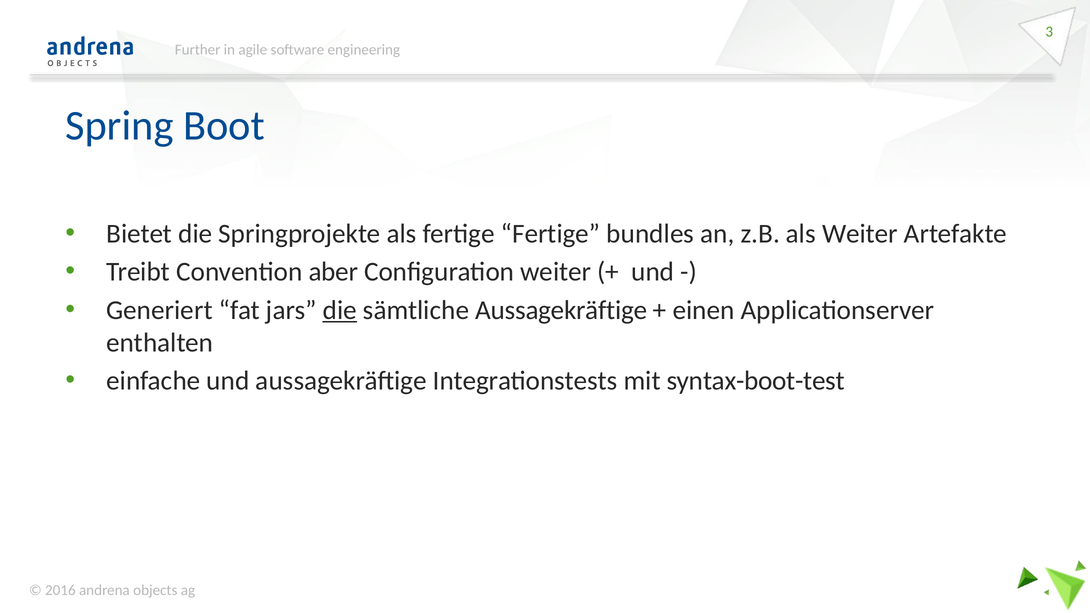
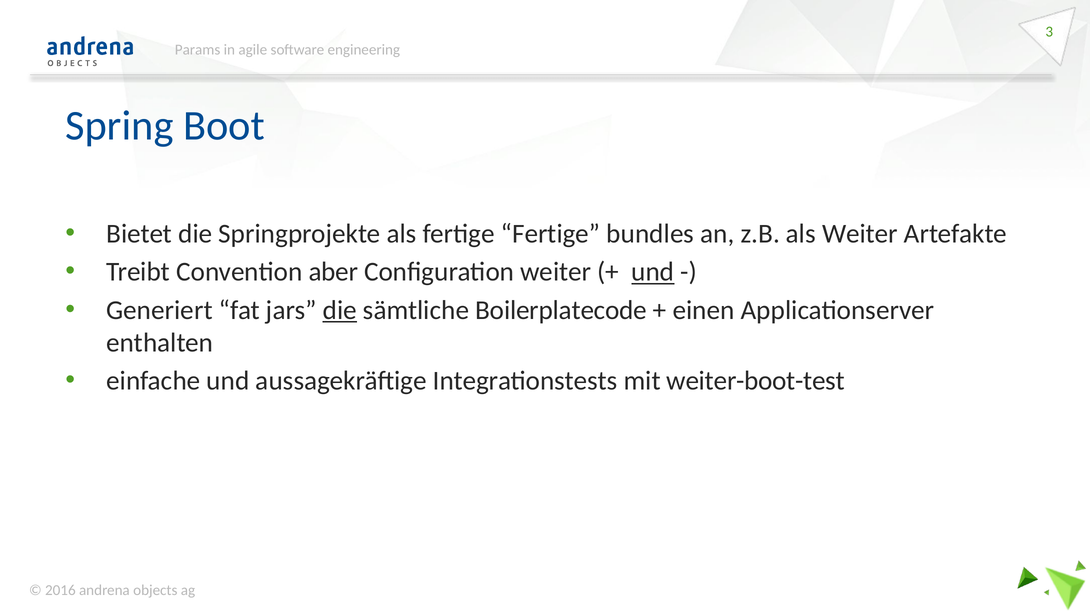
Further: Further -> Params (198, 50)
und underline: none -> present (653, 272)
sämtliche Aussagekräftige: Aussagekräftige -> Boilerplatecode (561, 310)
syntax-boot-test: syntax-boot-test -> weiter-boot-test (756, 381)
